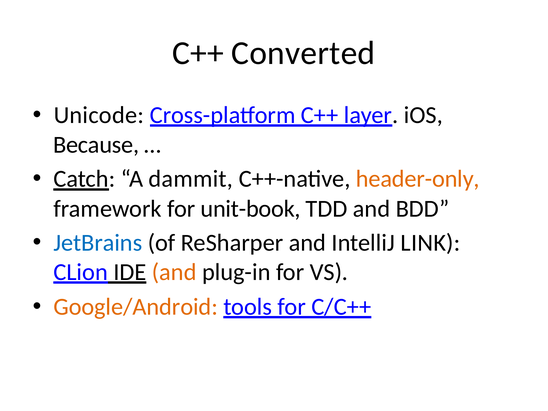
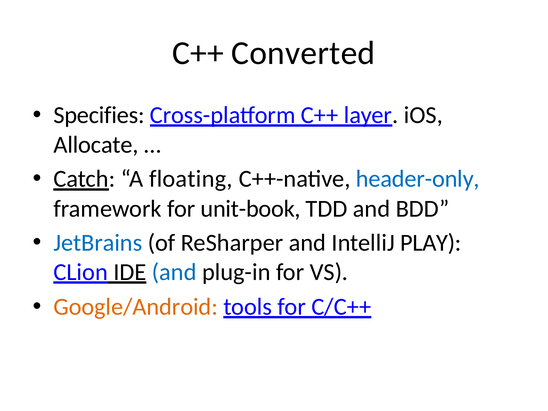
Unicode: Unicode -> Specifies (99, 115)
Because: Because -> Allocate (96, 145)
dammit: dammit -> floating (191, 179)
header-only colour: orange -> blue (418, 179)
LINK: LINK -> PLAY (431, 243)
and colour: orange -> blue (174, 272)
